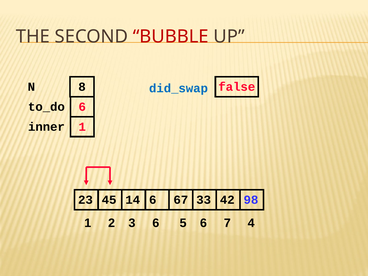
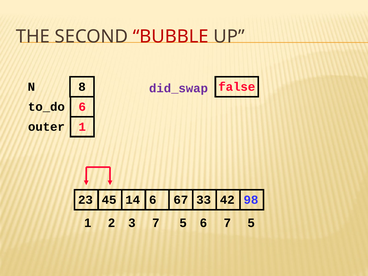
did_swap colour: blue -> purple (178, 88)
inner: inner -> outer (46, 127)
3 6: 6 -> 7 (156, 223)
6 7 4: 4 -> 5 (251, 223)
